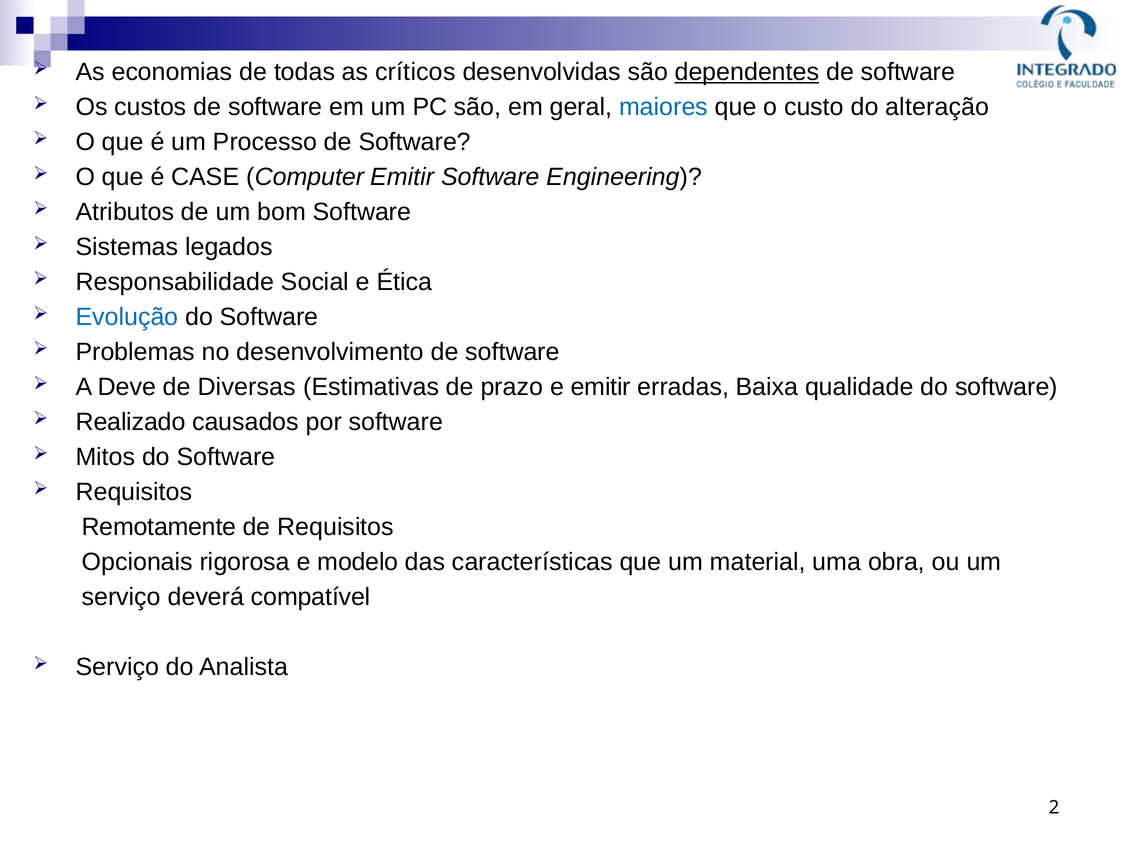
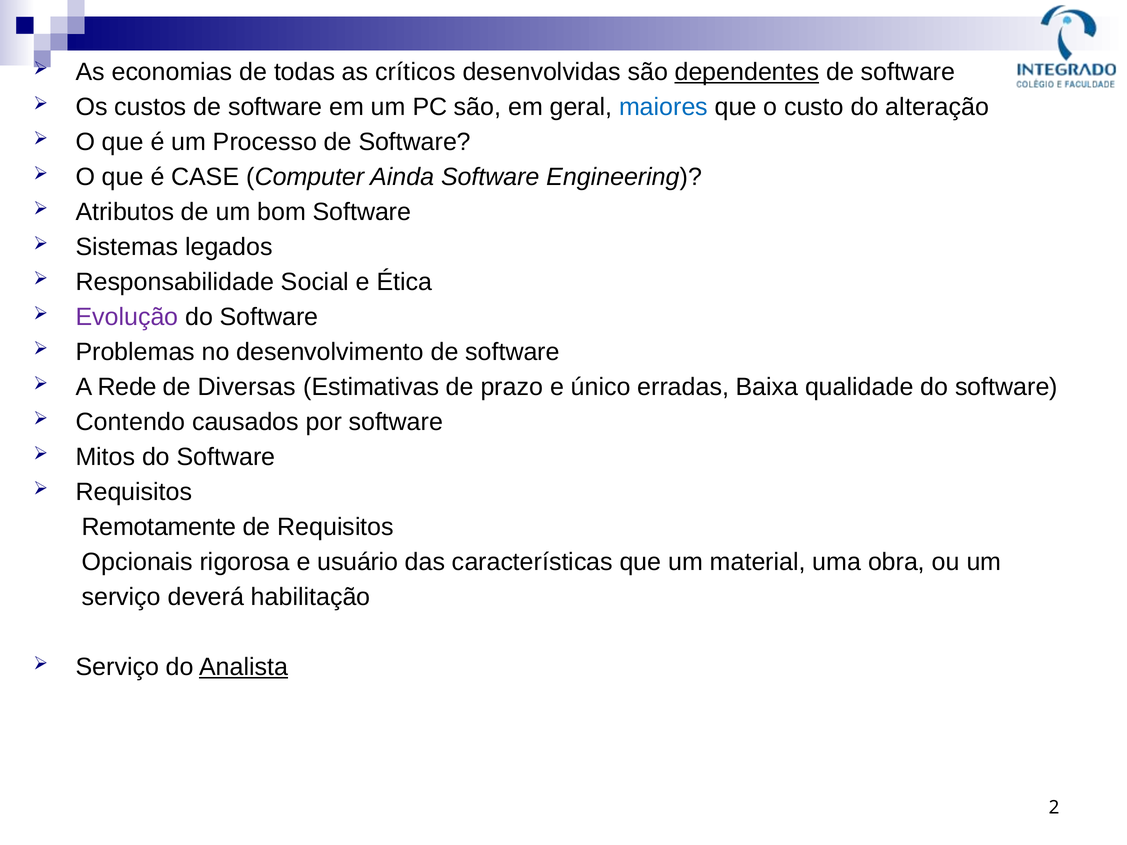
Computer Emitir: Emitir -> Ainda (402, 177)
Evolução colour: blue -> purple (127, 317)
Deve: Deve -> Rede (127, 387)
e emitir: emitir -> único (601, 387)
Realizado: Realizado -> Contendo (130, 422)
modelo: modelo -> usuário (358, 562)
compatível: compatível -> habilitação (311, 597)
Analista underline: none -> present (244, 667)
